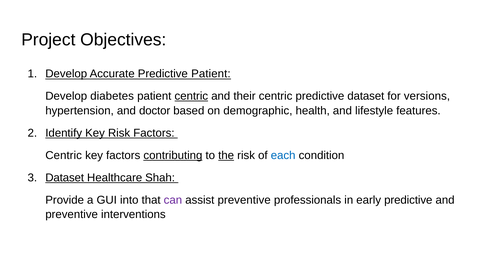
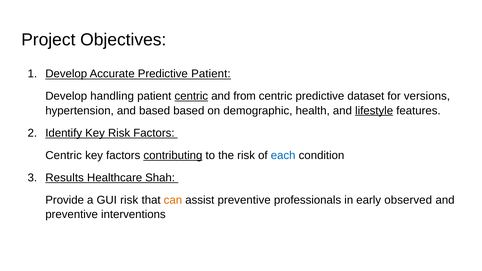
diabetes: diabetes -> handling (112, 96)
their: their -> from (245, 96)
and doctor: doctor -> based (155, 111)
lifestyle underline: none -> present (374, 111)
the underline: present -> none (226, 155)
Dataset: Dataset -> Results (65, 178)
GUI into: into -> risk (129, 200)
can colour: purple -> orange (173, 200)
early predictive: predictive -> observed (408, 200)
